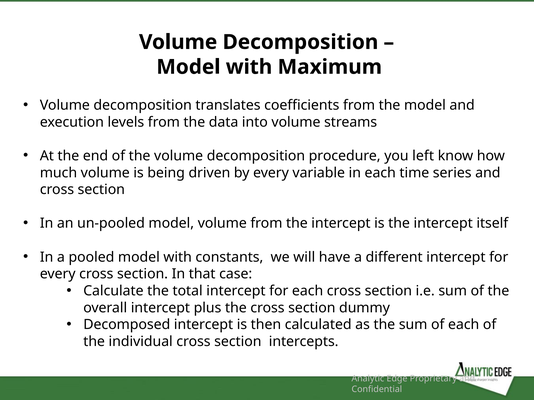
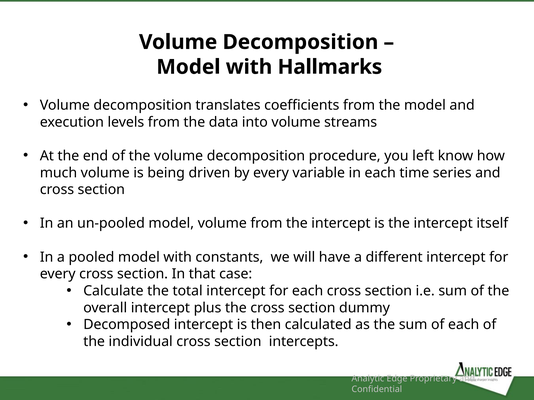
Maximum: Maximum -> Hallmarks (330, 67)
